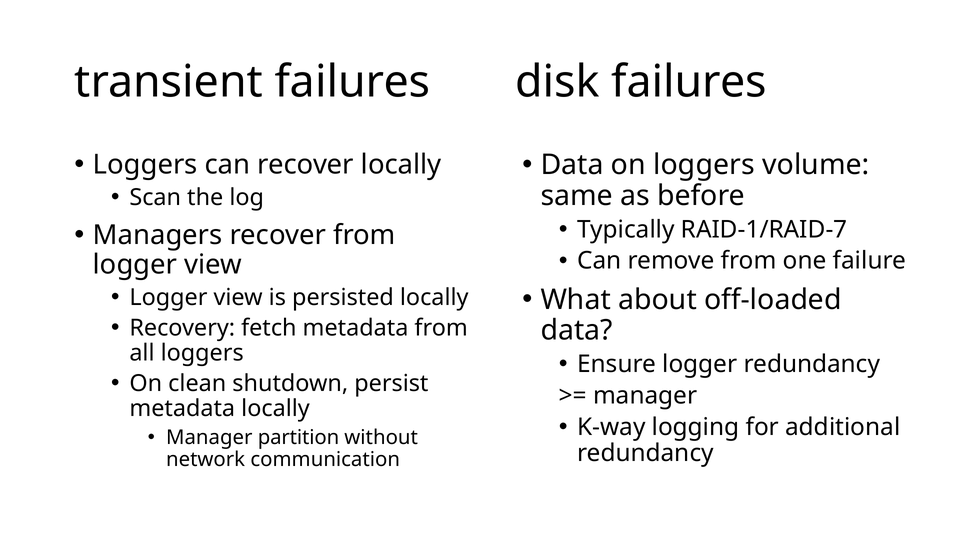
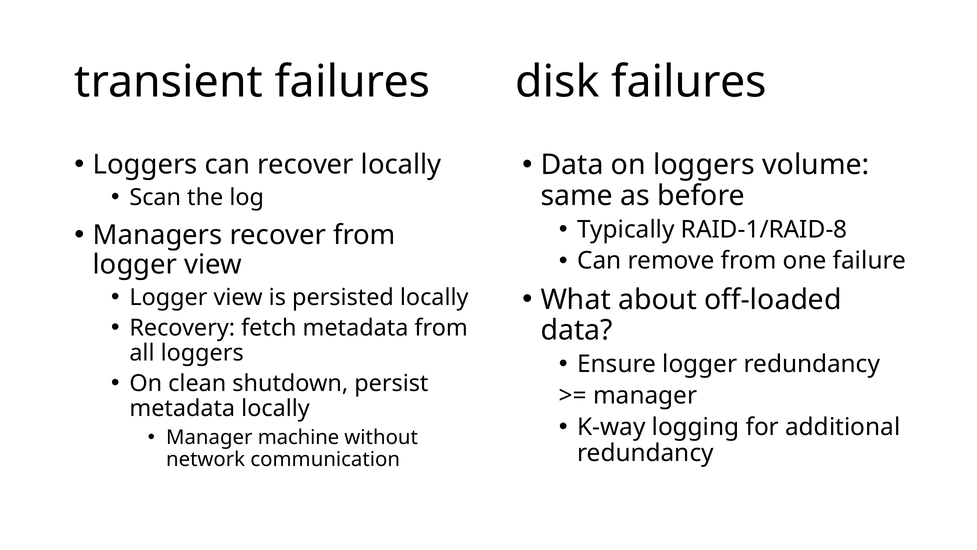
RAID-1/RAID-7: RAID-1/RAID-7 -> RAID-1/RAID-8 (764, 229)
partition: partition -> machine (298, 437)
